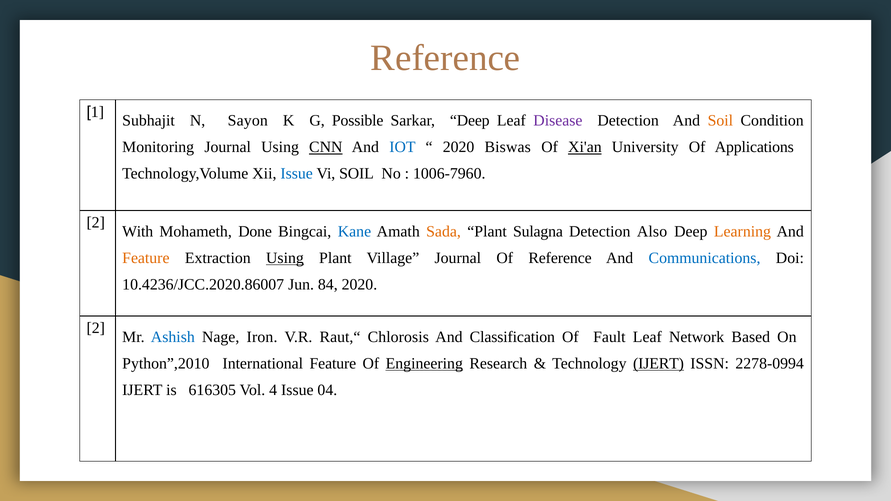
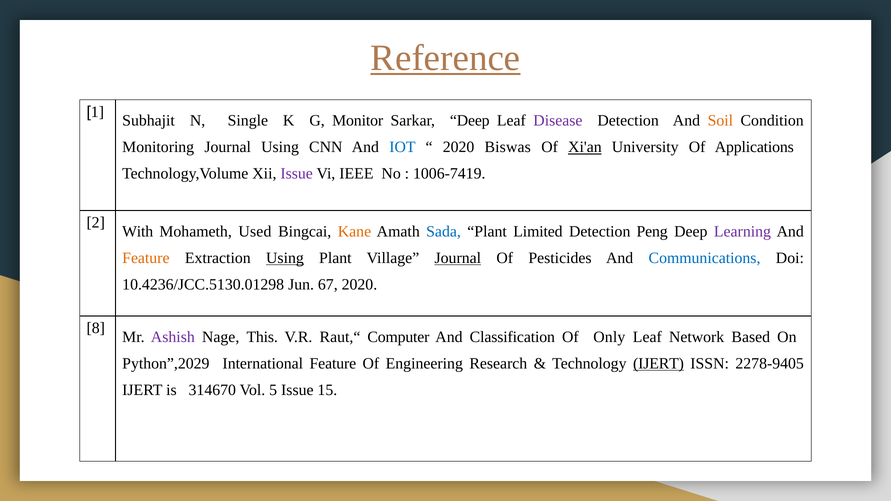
Reference underline: none -> present (445, 58)
Sayon: Sayon -> Single (248, 121)
Possible: Possible -> Monitor (358, 121)
CNN underline: present -> none (326, 147)
Issue colour: blue -> purple (297, 174)
Vi SOIL: SOIL -> IEEE (356, 174)
1006-7960: 1006-7960 -> 1006-7419 (449, 174)
Done: Done -> Used (255, 232)
Kane colour: blue -> orange (354, 232)
Sada colour: orange -> blue (444, 232)
Sulagna: Sulagna -> Limited (538, 232)
Also: Also -> Peng (652, 232)
Learning colour: orange -> purple (742, 232)
Journal underline: none -> present (458, 258)
Of Reference: Reference -> Pesticides (560, 258)
10.4236/JCC.2020.86007: 10.4236/JCC.2020.86007 -> 10.4236/JCC.5130.01298 (203, 284)
84: 84 -> 67 (328, 284)
2: 2 -> 8 (96, 328)
Ashish colour: blue -> purple (173, 337)
Iron: Iron -> This (262, 337)
Chlorosis: Chlorosis -> Computer (398, 337)
Fault: Fault -> Only (609, 337)
Python”,2010: Python”,2010 -> Python”,2029 (166, 364)
Engineering underline: present -> none (424, 364)
2278-0994: 2278-0994 -> 2278-9405 (770, 364)
616305: 616305 -> 314670 (212, 390)
4: 4 -> 5 (273, 390)
04: 04 -> 15 (327, 390)
